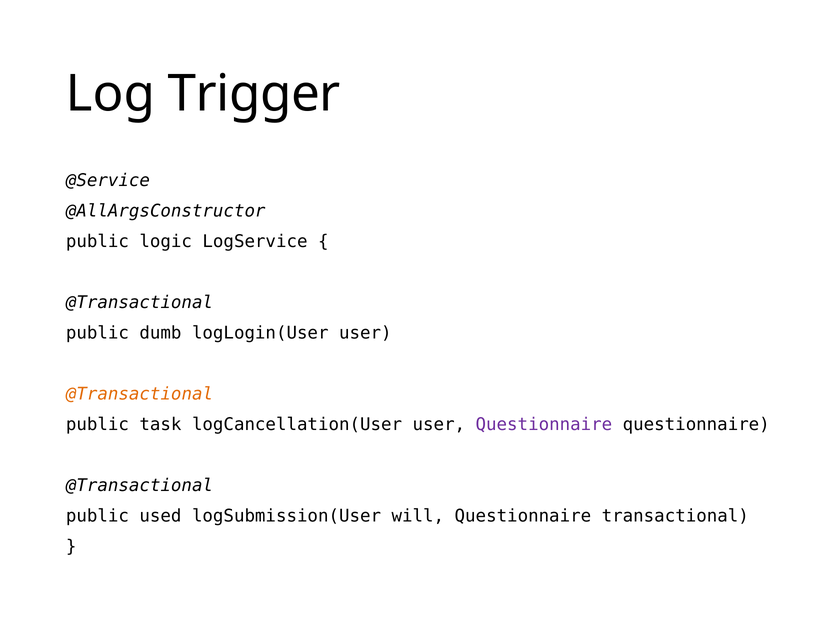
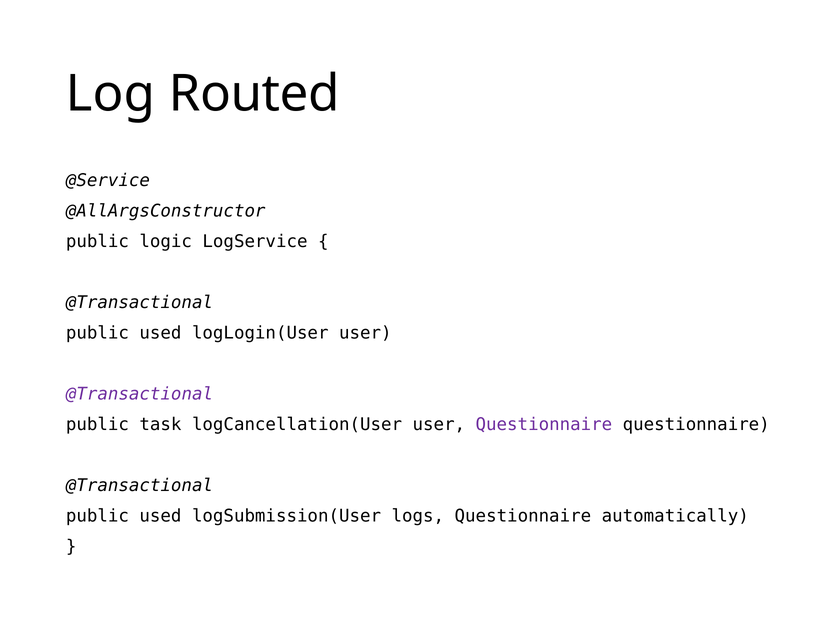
Trigger: Trigger -> Routed (254, 94)
dumb: dumb -> used (160, 333)
@Transactional colour: orange -> purple (139, 394)
will: will -> logs (418, 516)
transactional: transactional -> automatically (675, 516)
